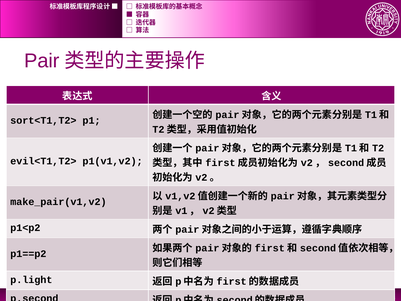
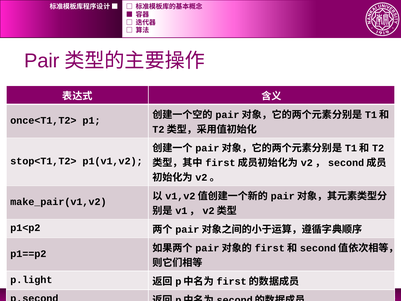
sort<T1,T2>: sort<T1,T2> -> once<T1,T2> (43, 120)
evil<T1,T2>: evil<T1,T2> -> stop<T1,T2> (43, 161)
